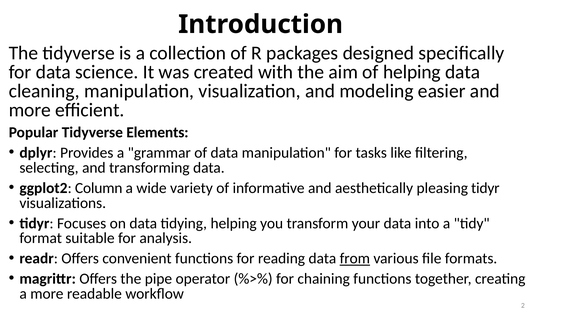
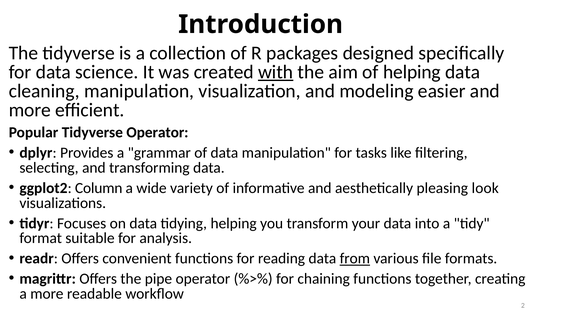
with underline: none -> present (276, 72)
Tidyverse Elements: Elements -> Operator (157, 132)
pleasing tidyr: tidyr -> look (485, 188)
